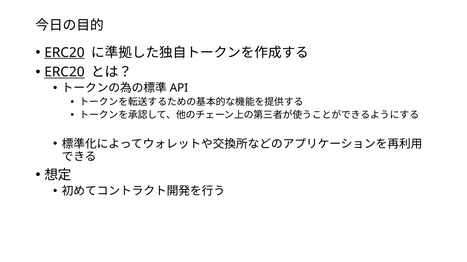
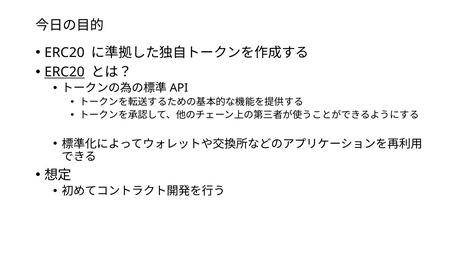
ERC20 underline: present -> none (64, 53)
